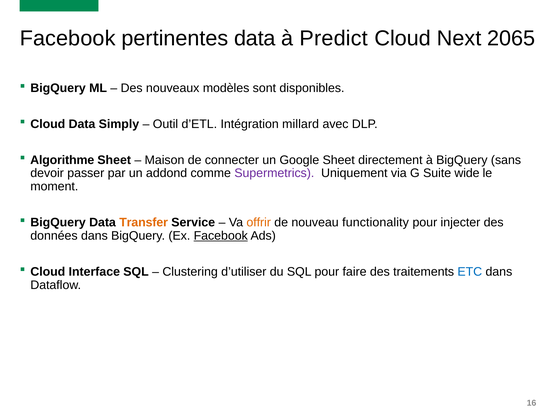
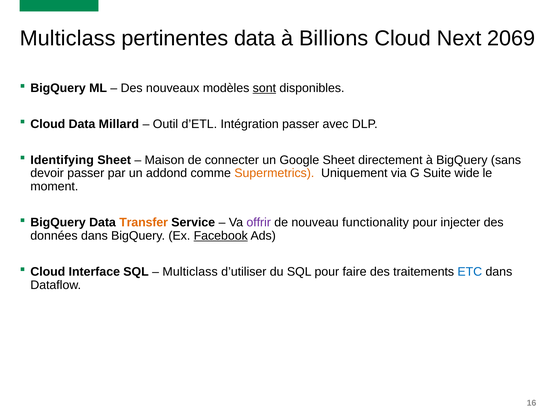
Facebook: Facebook -> Multiclass (68, 38)
Predict: Predict -> Billions (334, 38)
2065: 2065 -> 2069 (511, 38)
sont underline: none -> present (264, 88)
Simply: Simply -> Millard (119, 124)
Intégration millard: millard -> passer (301, 124)
Algorithme: Algorithme -> Identifying (62, 160)
Supermetrics colour: purple -> orange (274, 173)
offrir colour: orange -> purple (259, 222)
Clustering: Clustering -> Multiclass (190, 272)
